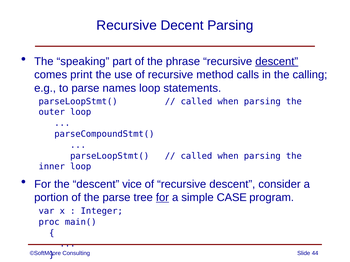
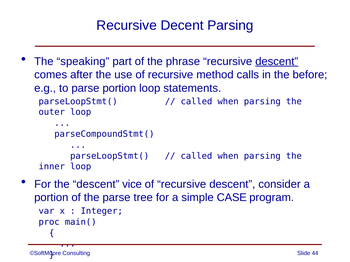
print: print -> after (81, 75)
calling: calling -> before (310, 75)
parse names: names -> portion (119, 88)
for underline: present -> none (162, 198)
